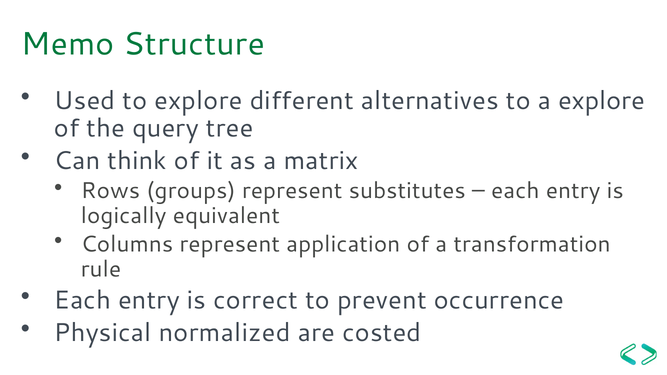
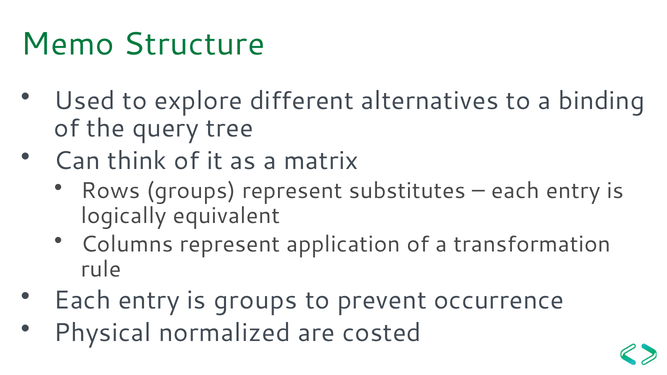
a explore: explore -> binding (602, 101)
is correct: correct -> groups (256, 301)
